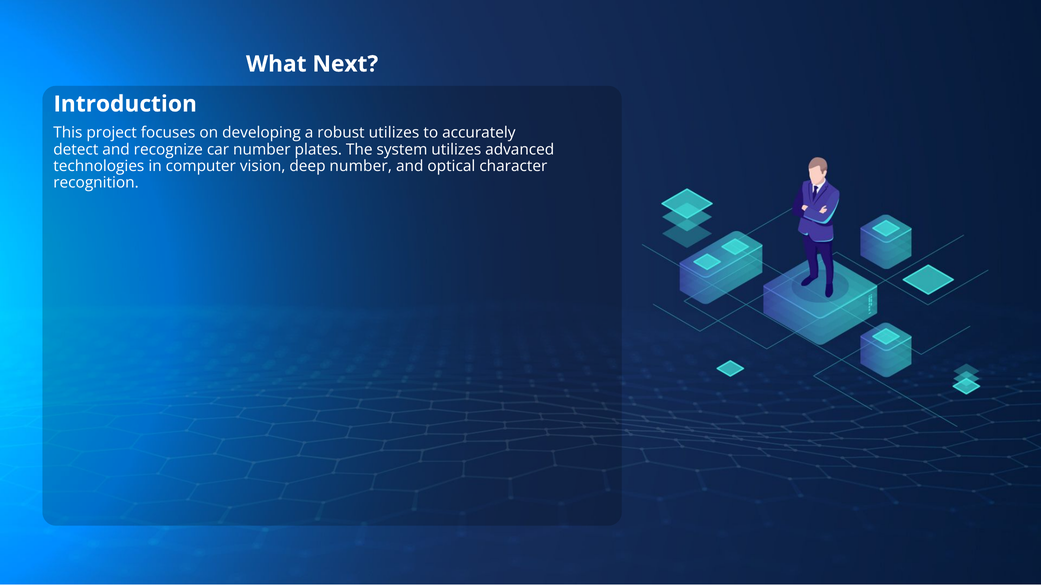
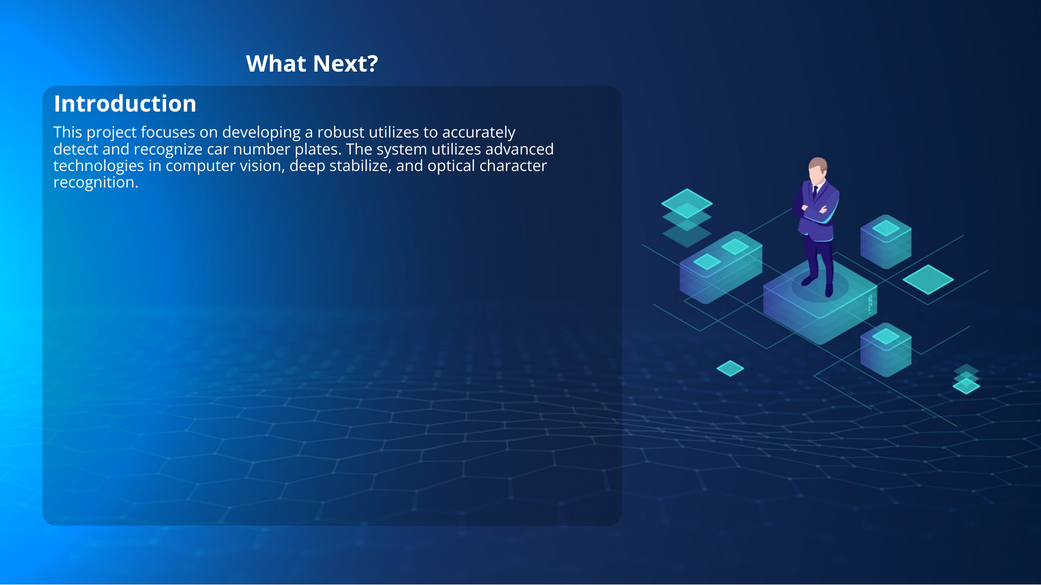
deep number: number -> stabilize (361, 166)
